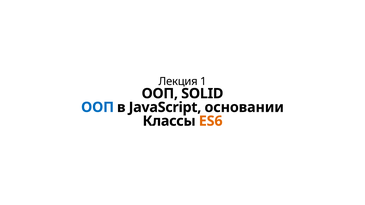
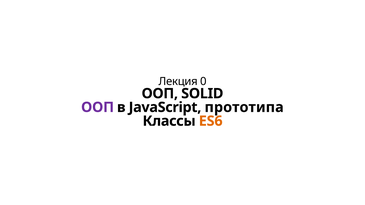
1: 1 -> 0 (203, 82)
ООП colour: blue -> purple (98, 107)
основании: основании -> прототипа (244, 107)
